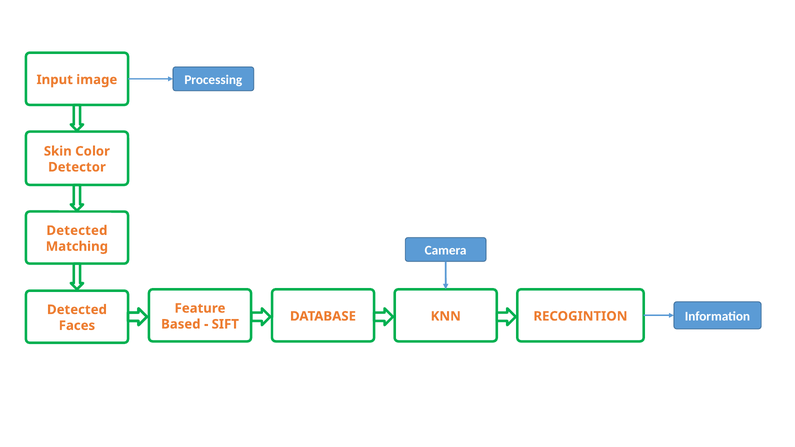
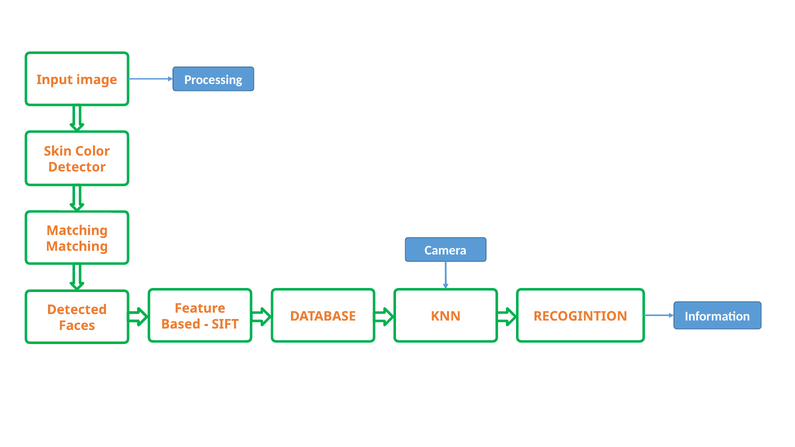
Detected: Detected -> Matching (77, 231)
